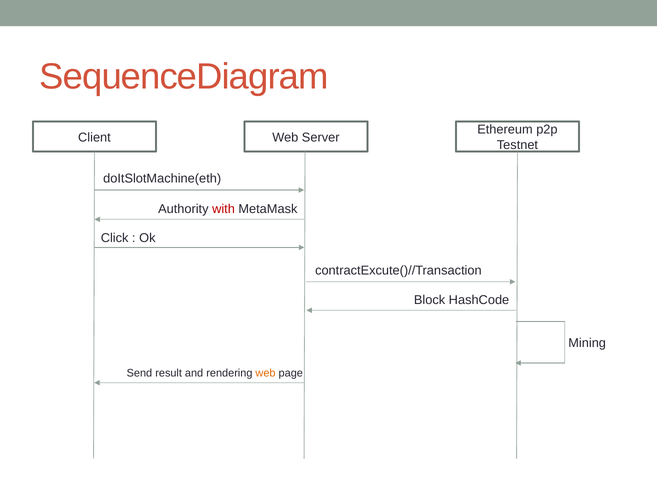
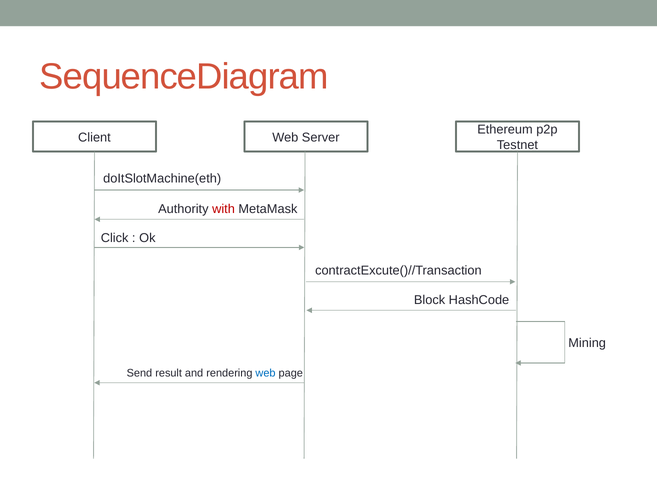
web colour: orange -> blue (266, 373)
